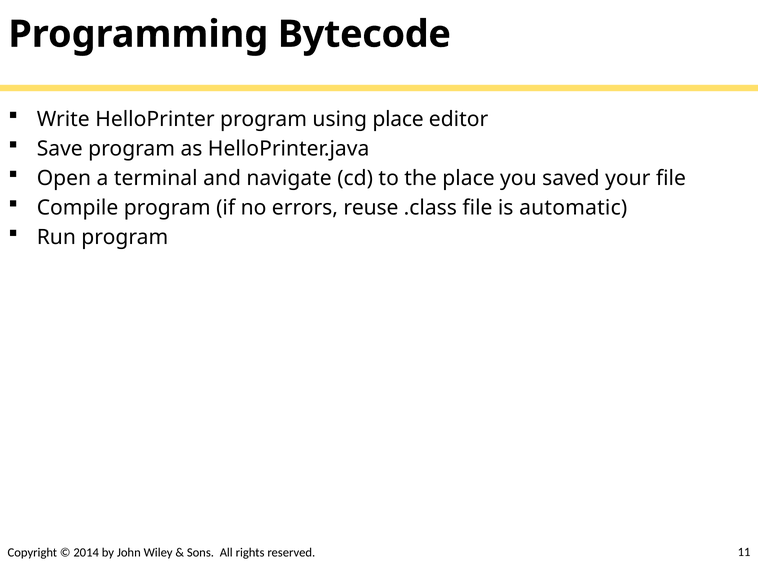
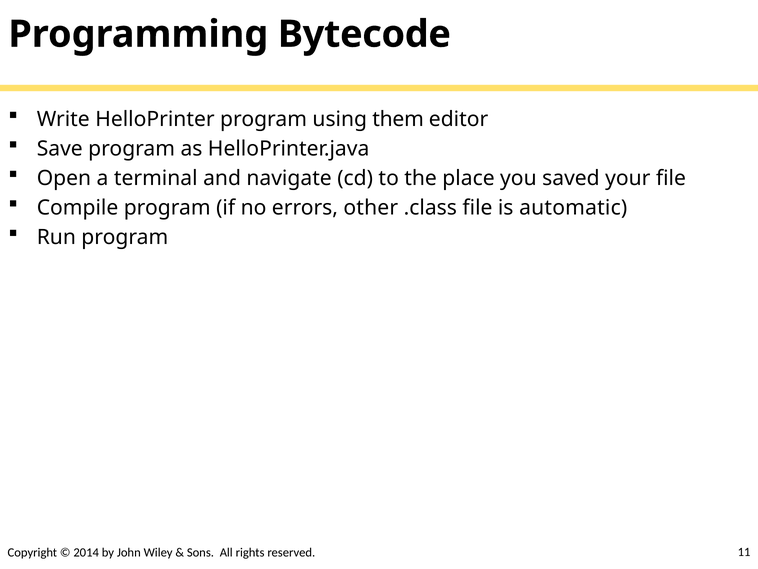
using place: place -> them (398, 119)
reuse: reuse -> other (371, 208)
